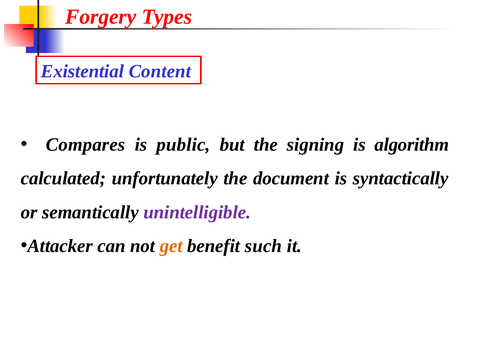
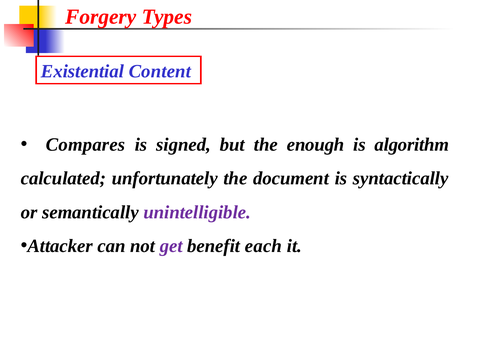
public: public -> signed (184, 144)
signing: signing -> enough (316, 144)
get colour: orange -> purple (171, 246)
such: such -> each (263, 246)
